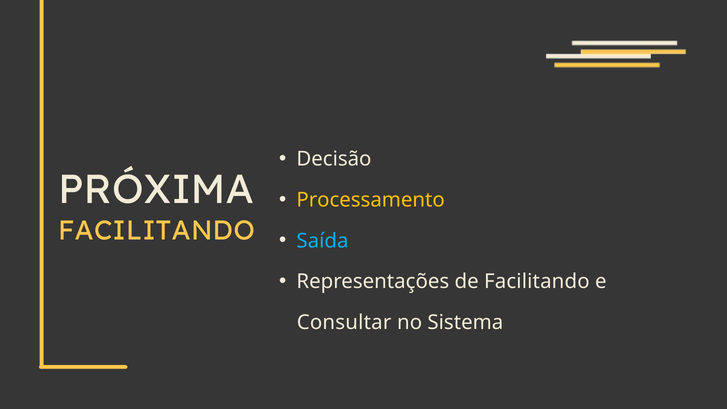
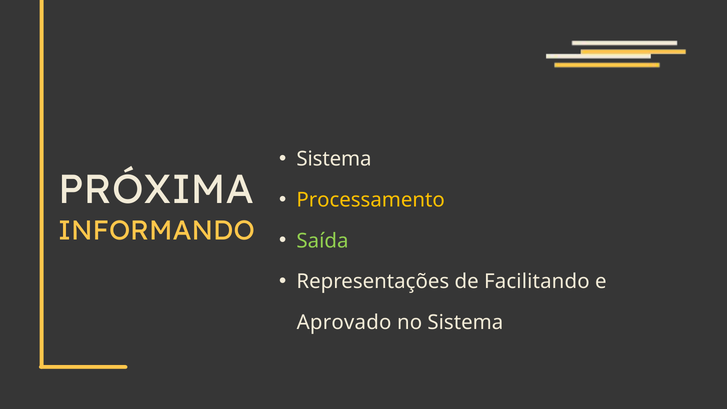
Decisão: Decisão -> Sistema (334, 159)
FACILITANDO: FACILITANDO -> INFORMANDO (157, 231)
Saída colour: light blue -> light green (322, 241)
Consultar: Consultar -> Aprovado (344, 323)
